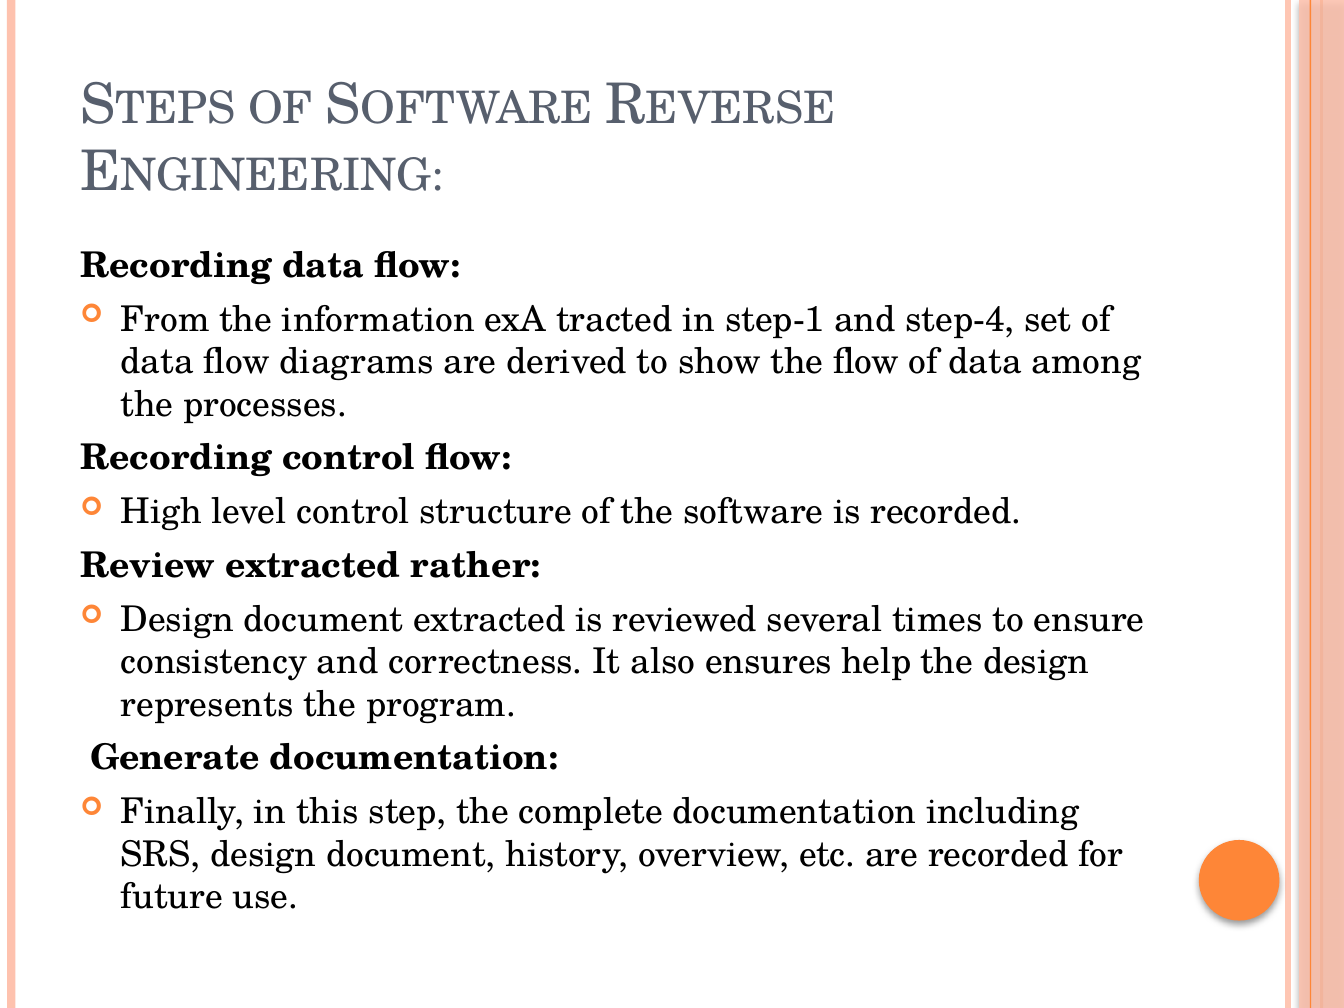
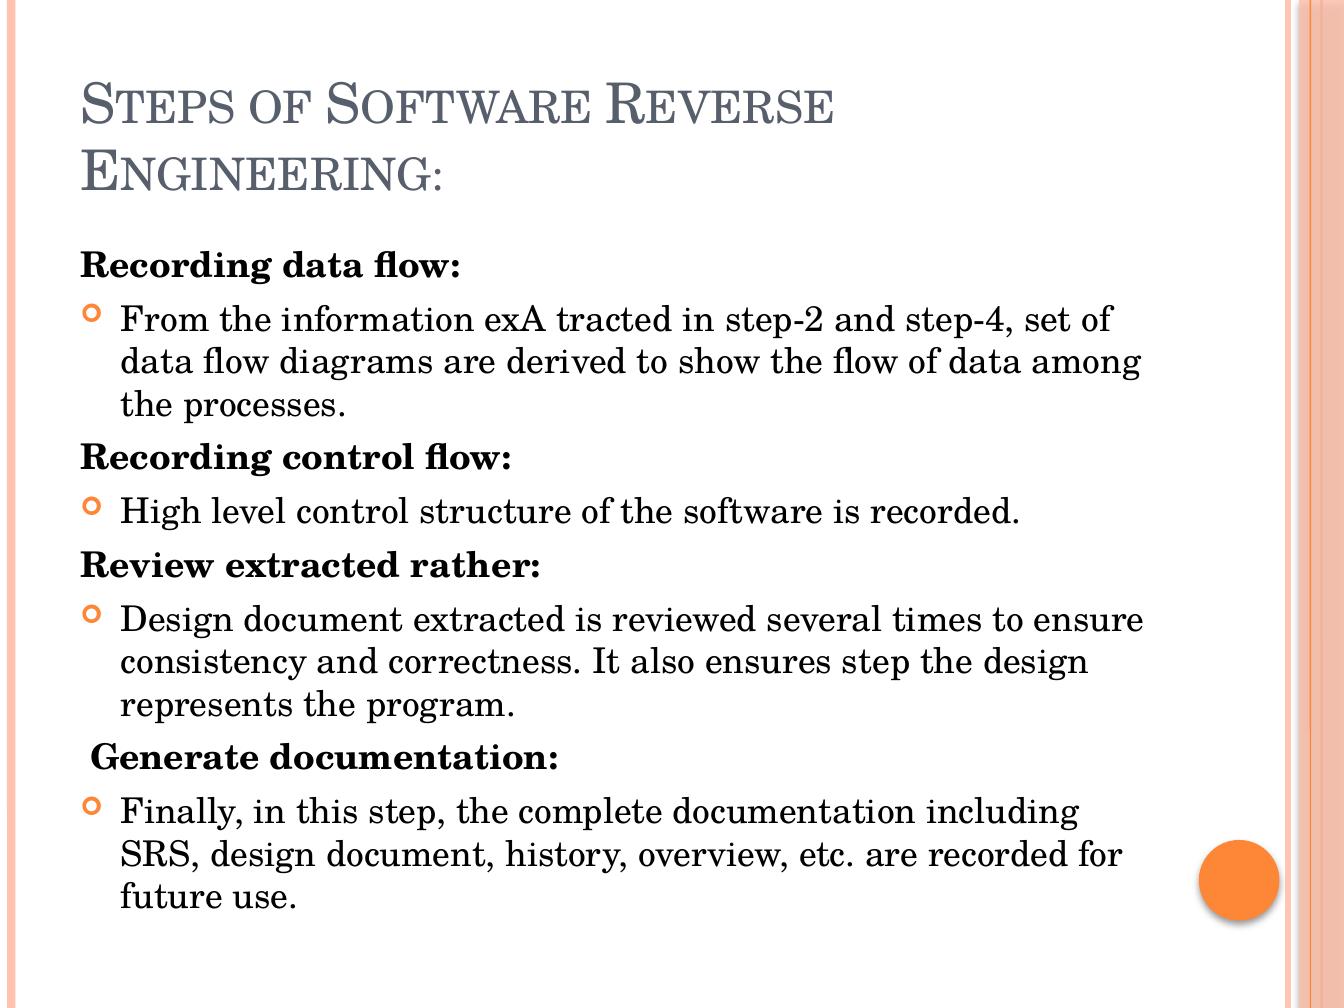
step-1: step-1 -> step-2 (775, 319)
ensures help: help -> step (876, 662)
